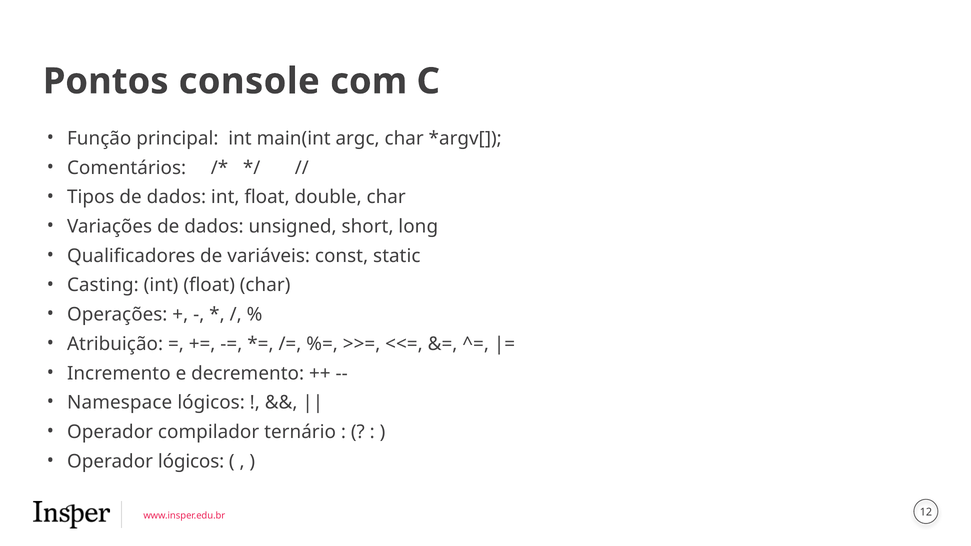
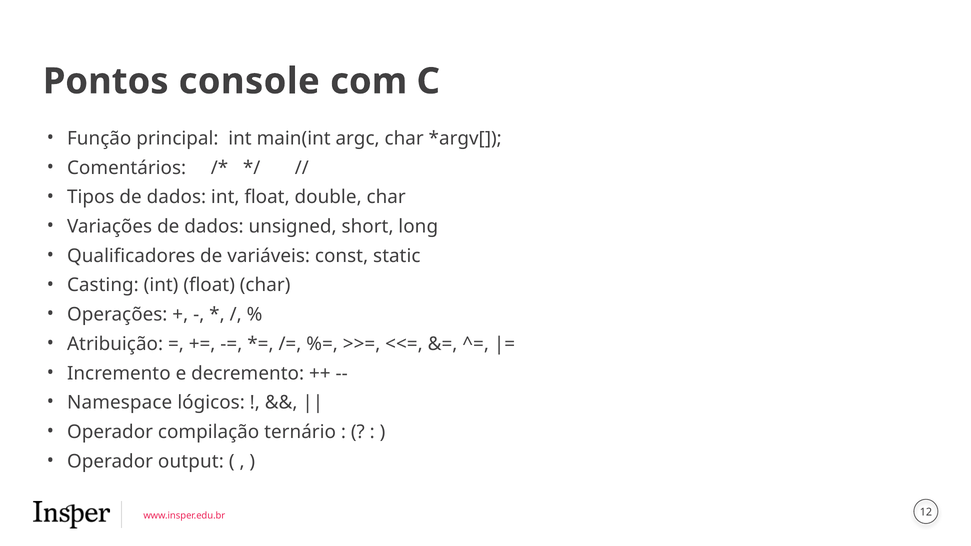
compilador: compilador -> compilação (209, 432)
Operador lógicos: lógicos -> output (191, 461)
